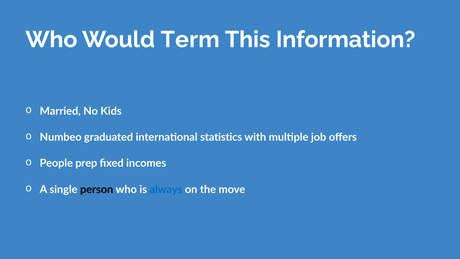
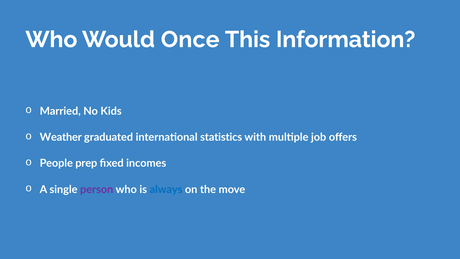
Term: Term -> Once (190, 40)
Numbeo: Numbeo -> Weather (61, 137)
person colour: black -> purple (97, 189)
